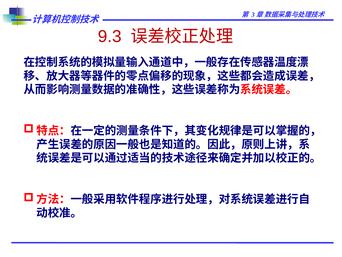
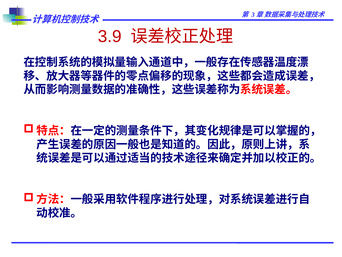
9.3: 9.3 -> 3.9 (110, 36)
